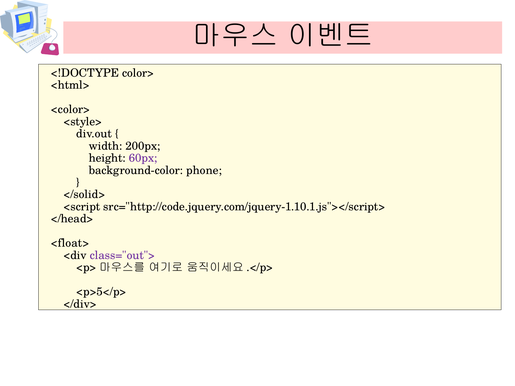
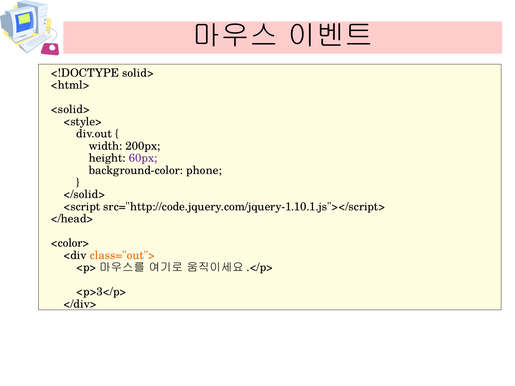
color>: color> -> solid> (138, 73)
<color>: <color> -> <solid> (71, 110)
<float>: <float> -> <color> (70, 243)
class="out"> colour: purple -> orange (123, 256)
<p>5</p>: <p>5</p> -> <p>3</p> (101, 292)
